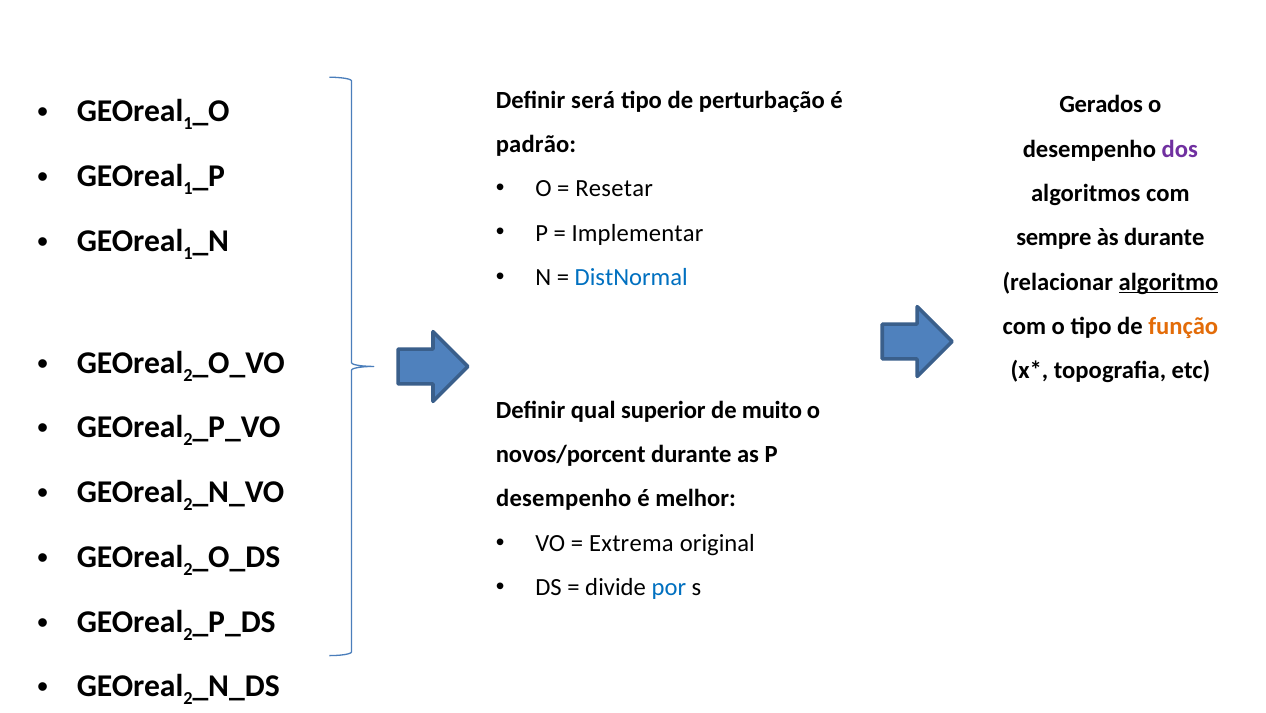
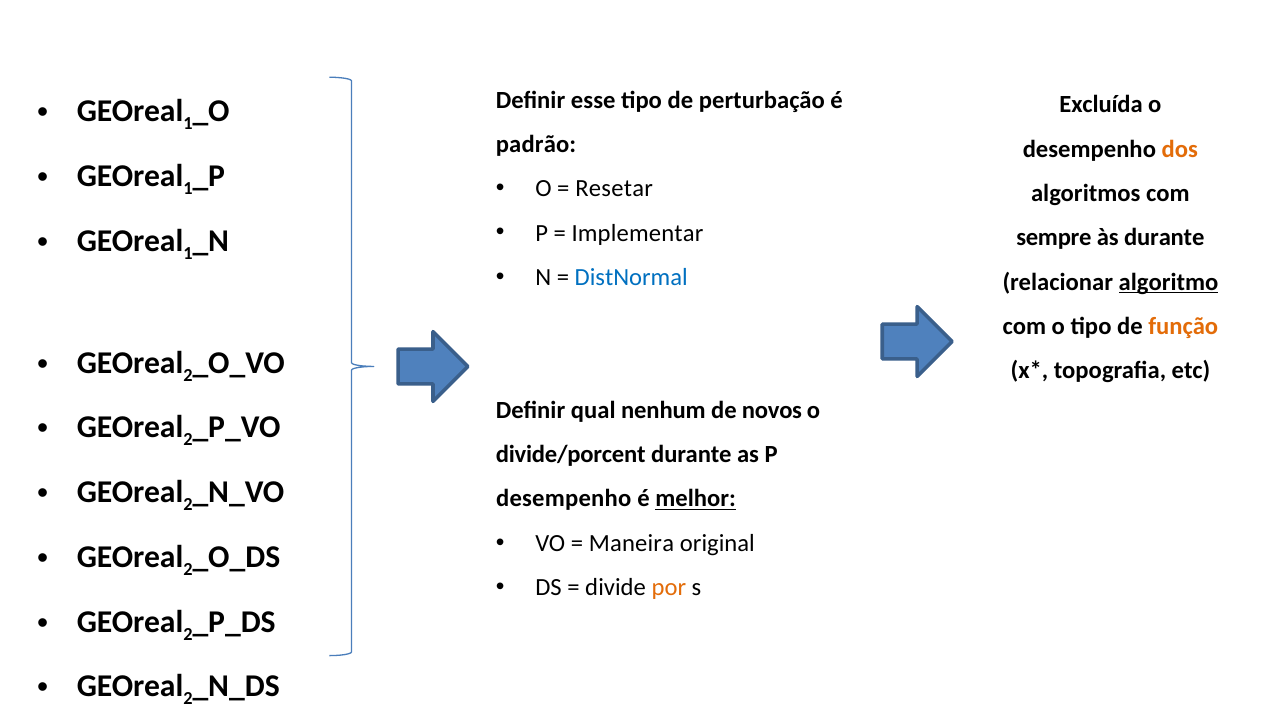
será: será -> esse (593, 100)
Gerados: Gerados -> Excluída (1101, 105)
dos colour: purple -> orange (1180, 149)
superior: superior -> nenhum (663, 410)
muito: muito -> novos (772, 410)
novos/porcent: novos/porcent -> divide/porcent (571, 454)
melhor underline: none -> present (696, 499)
Extrema: Extrema -> Maneira (631, 543)
por colour: blue -> orange (669, 587)
